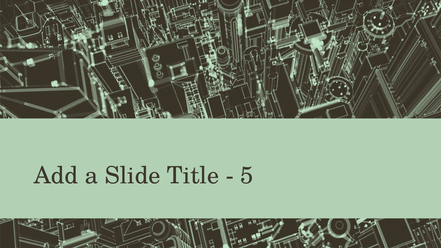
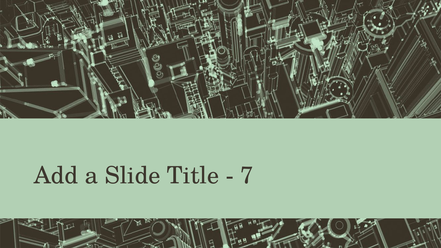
5: 5 -> 7 (247, 176)
